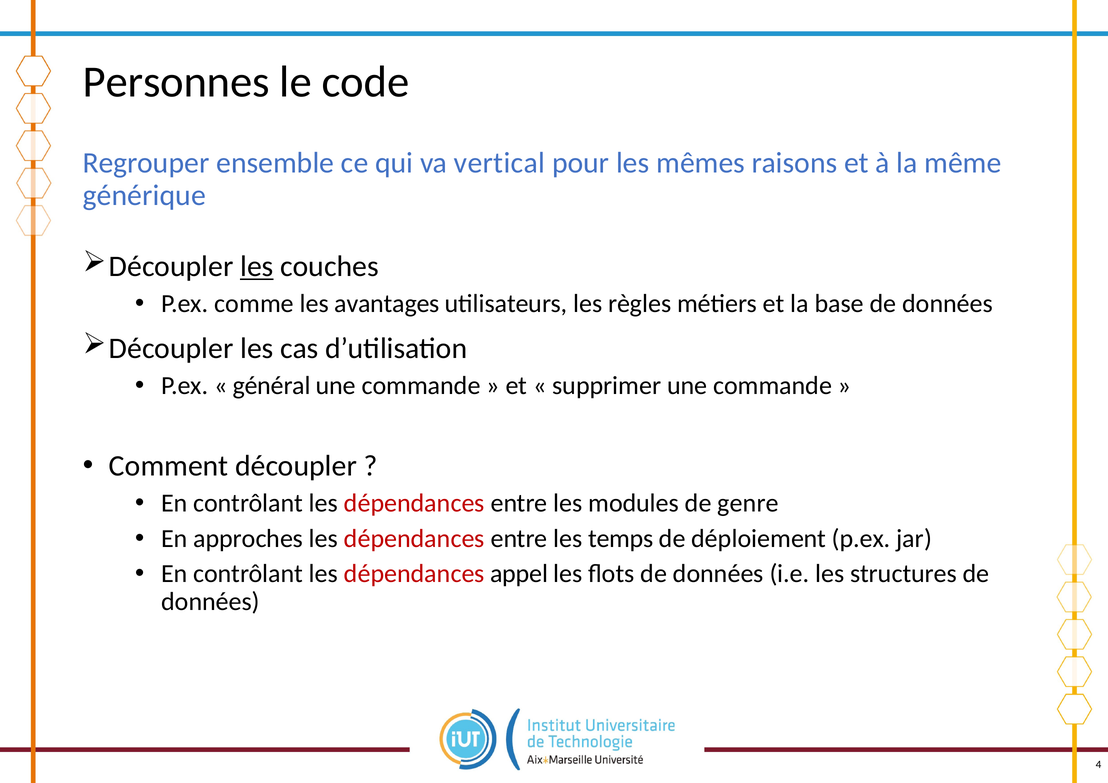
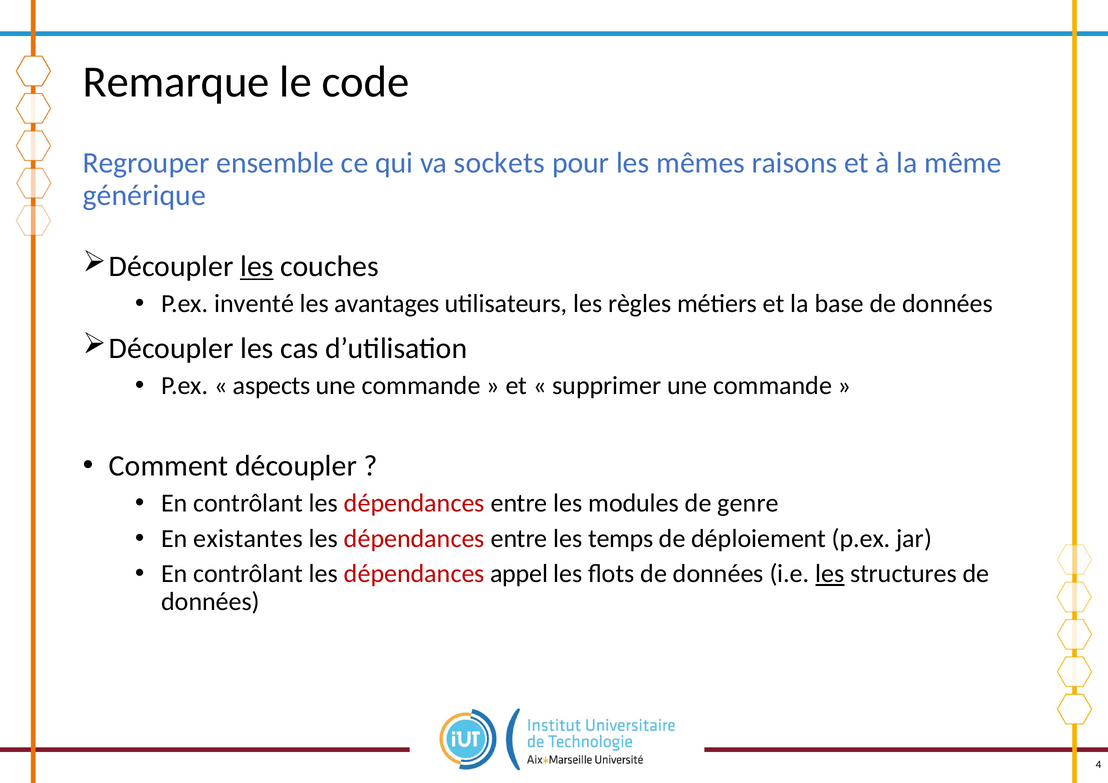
Personnes: Personnes -> Remarque (176, 82)
vertical: vertical -> sockets (499, 163)
comme: comme -> inventé (254, 304)
général: général -> aspects (272, 386)
approches: approches -> existantes (248, 539)
les underline: none -> present (830, 574)
